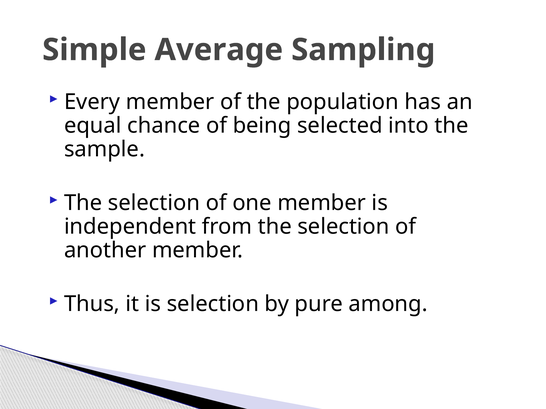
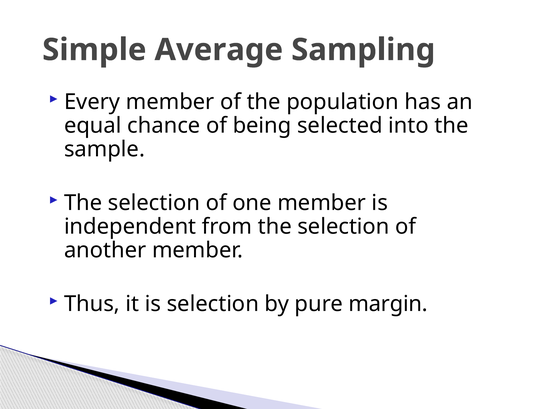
among: among -> margin (388, 304)
